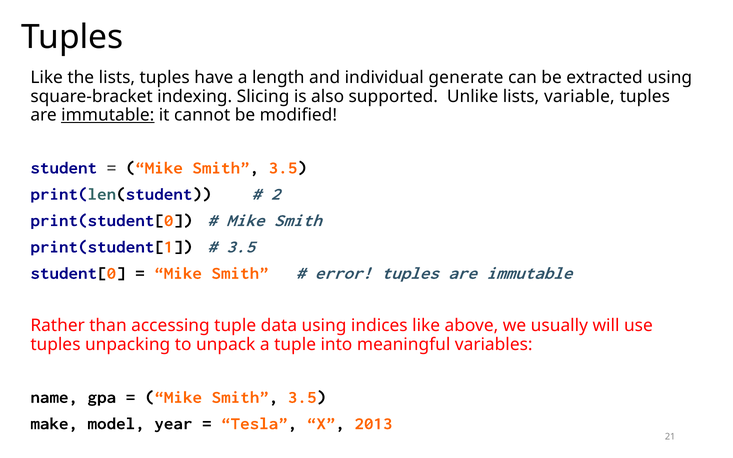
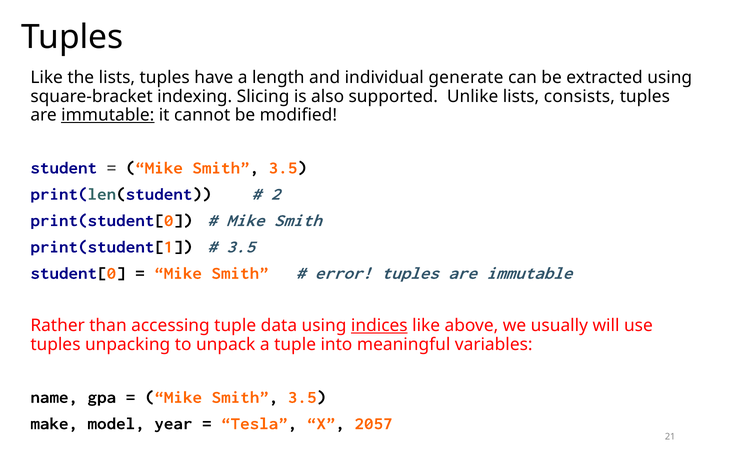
variable: variable -> consists (579, 96)
indices underline: none -> present (379, 326)
2013: 2013 -> 2057 (374, 424)
